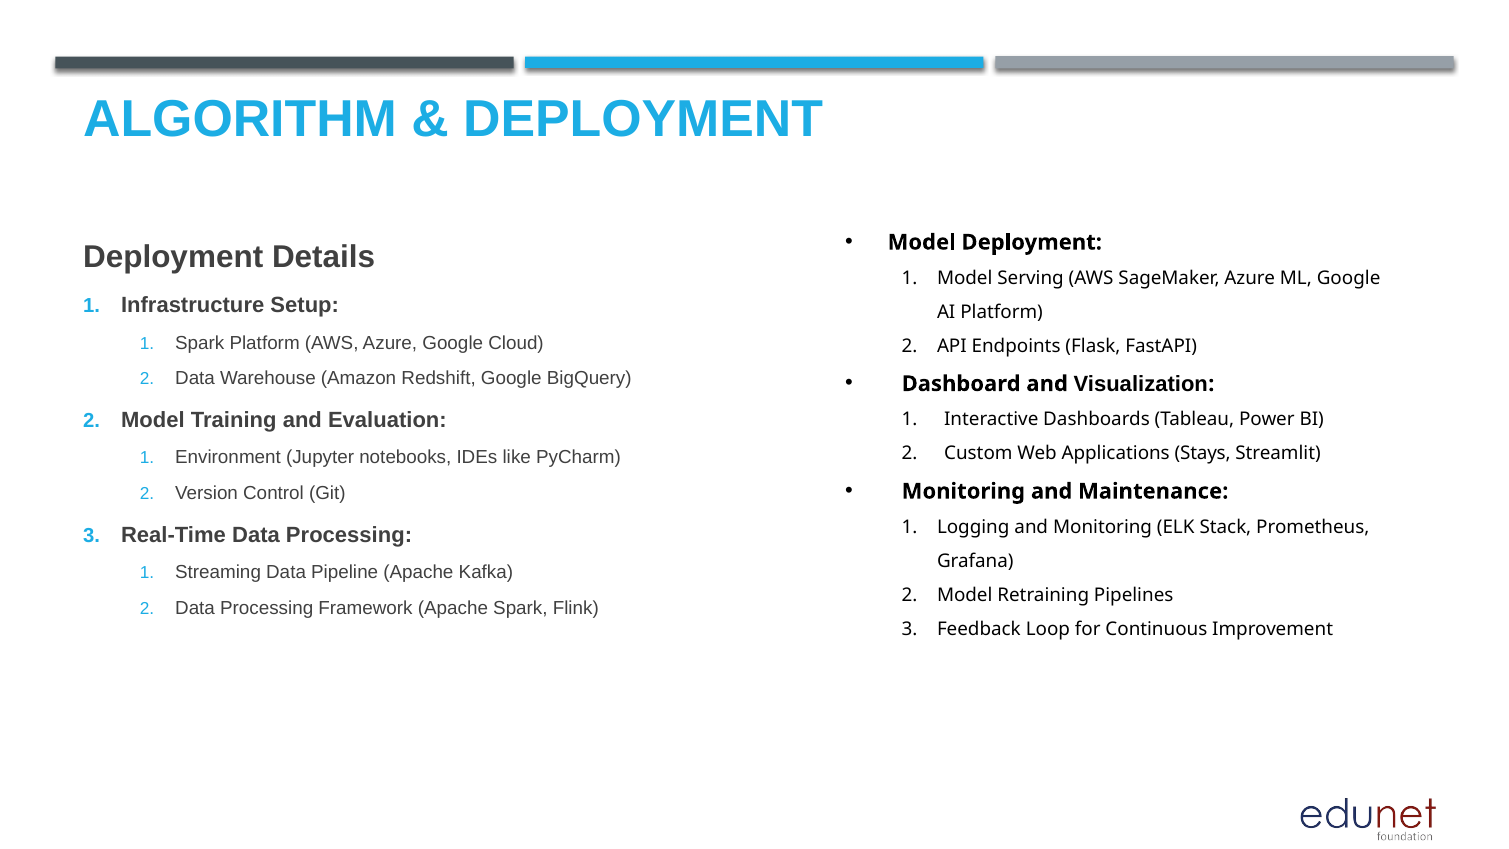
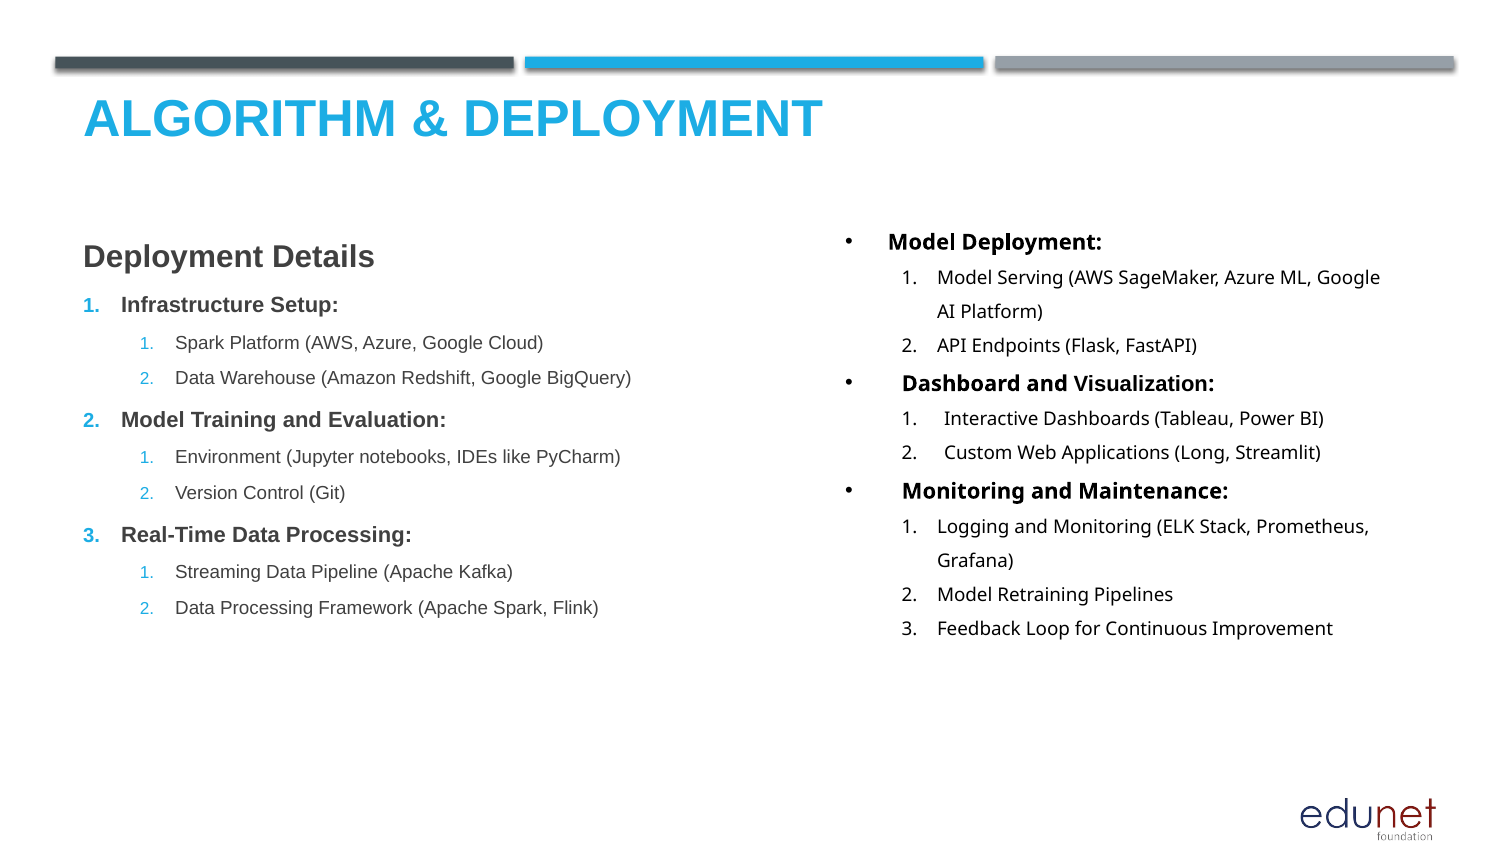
Stays: Stays -> Long (1202, 453)
